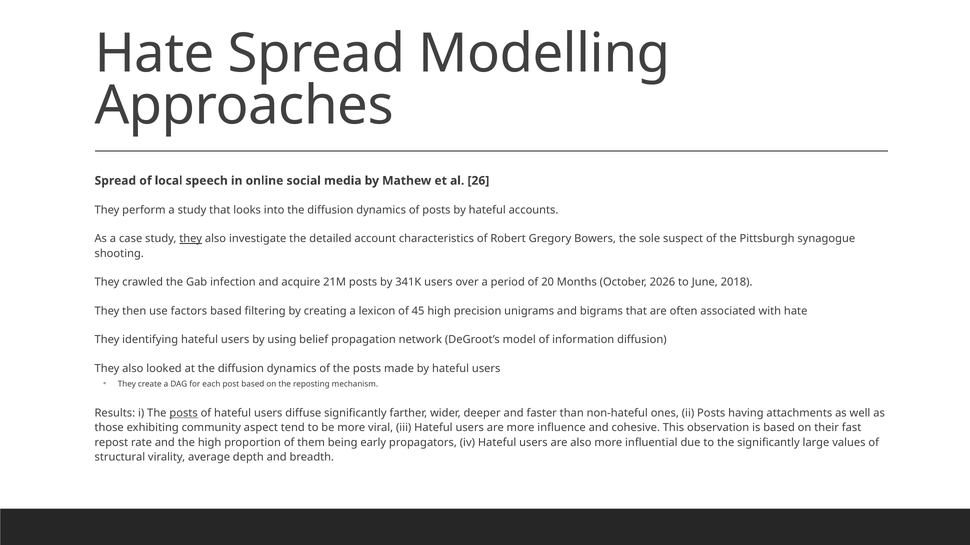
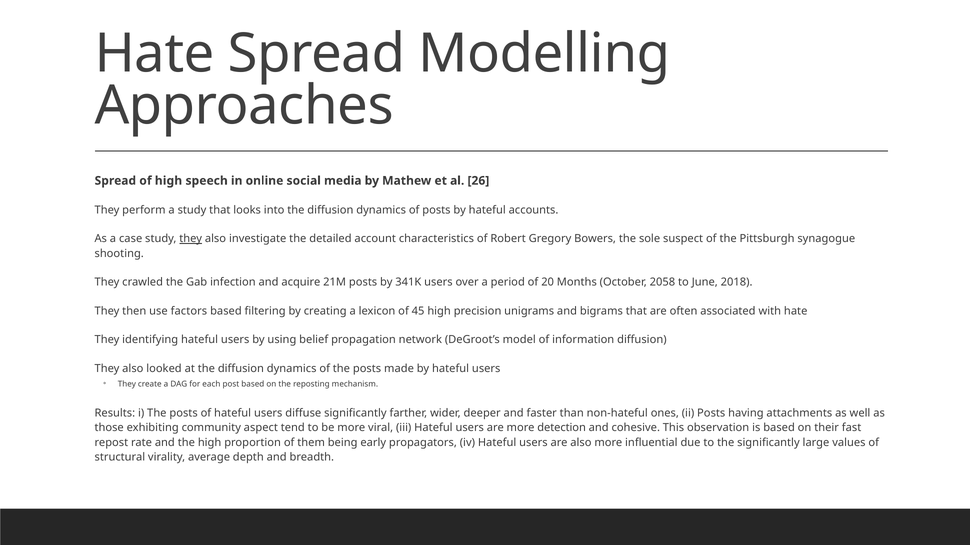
of local: local -> high (168, 181)
2026: 2026 -> 2058 (662, 283)
posts underline: present -> none (184, 414)
influence: influence -> detection (562, 428)
